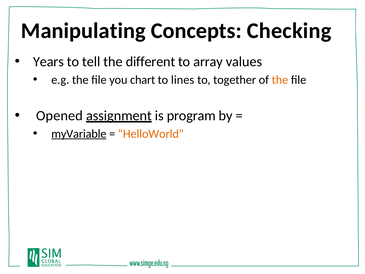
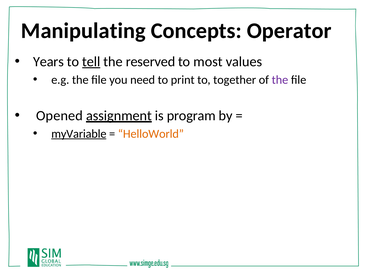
Checking: Checking -> Operator (289, 31)
tell underline: none -> present (91, 62)
different: different -> reserved (151, 62)
array: array -> most (208, 62)
chart: chart -> need (143, 80)
lines: lines -> print (183, 80)
the colour: orange -> purple (280, 80)
